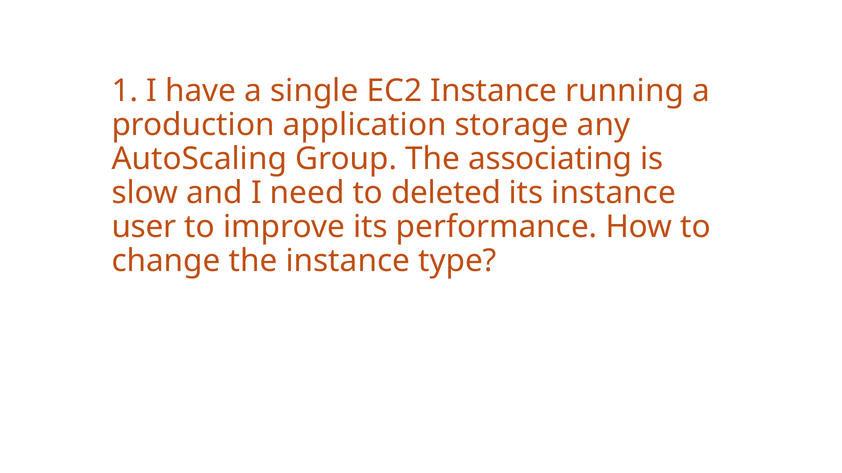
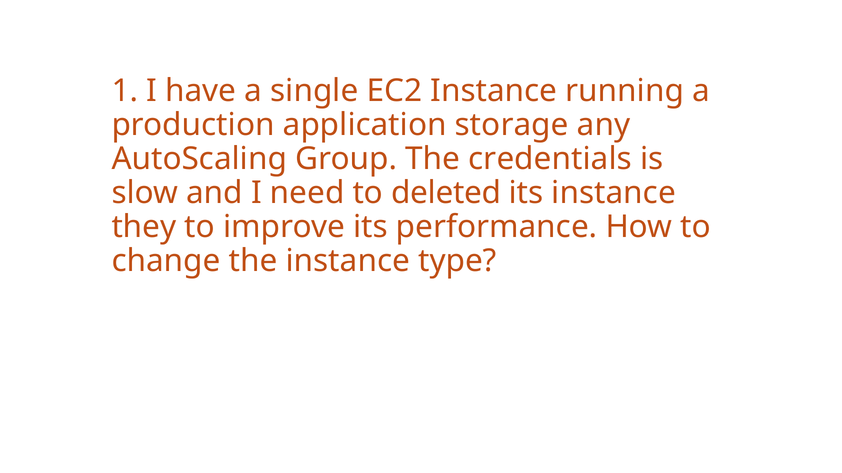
associating: associating -> credentials (550, 159)
user: user -> they (144, 227)
